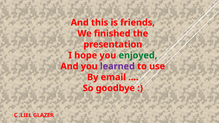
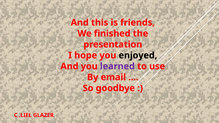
enjoyed colour: green -> black (138, 55)
